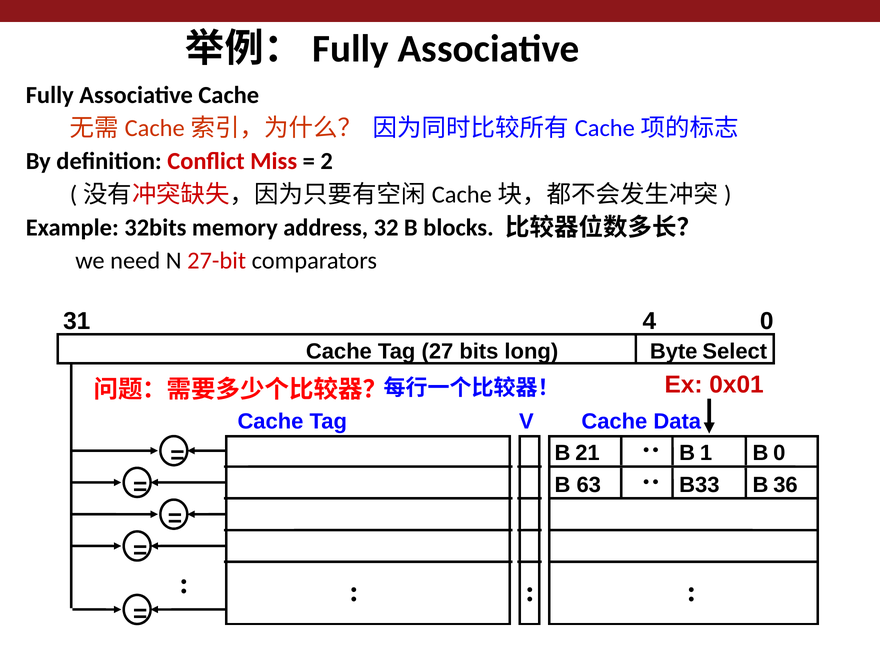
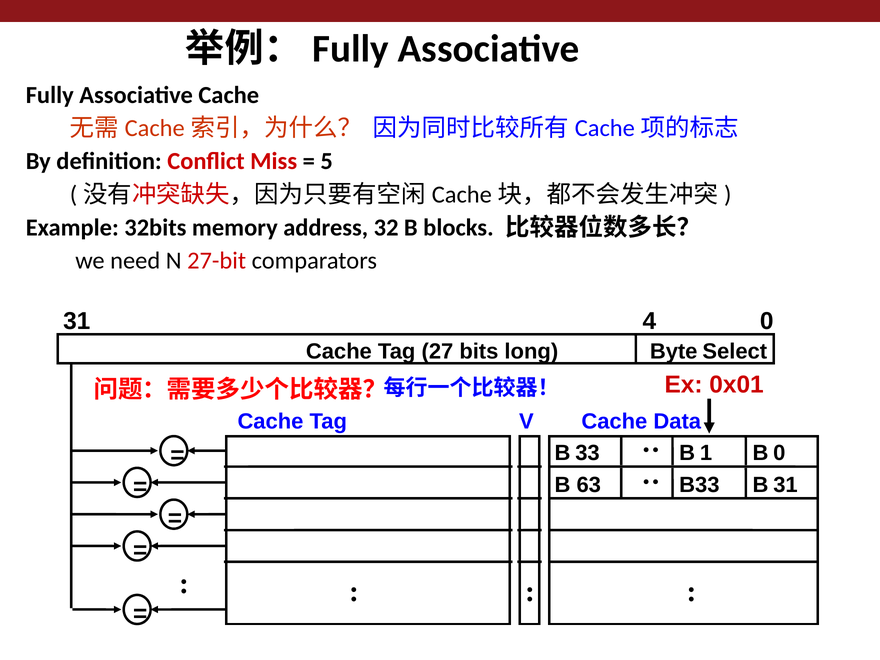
2: 2 -> 5 (327, 161)
21: 21 -> 33 (587, 453)
B 36: 36 -> 31 (785, 485)
